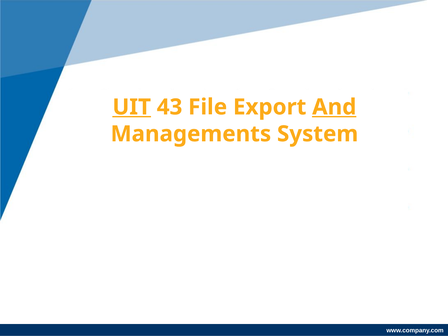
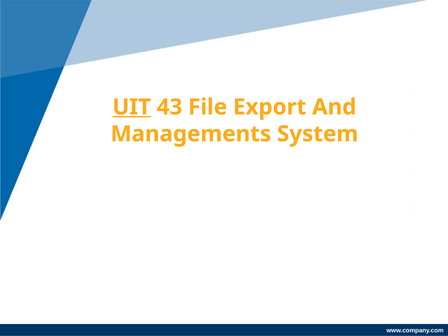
And underline: present -> none (334, 107)
